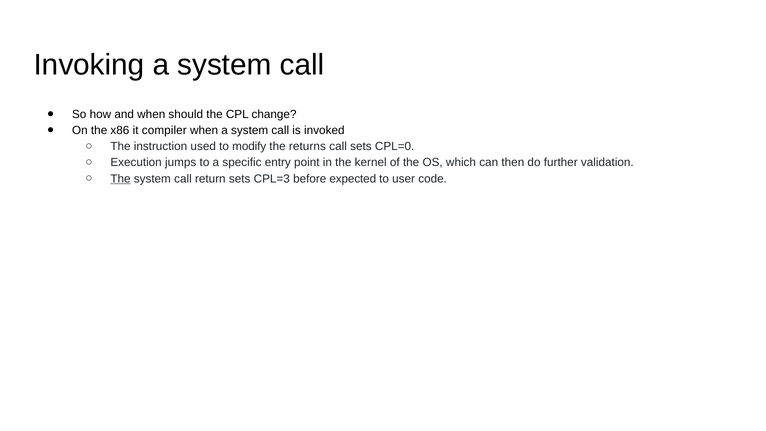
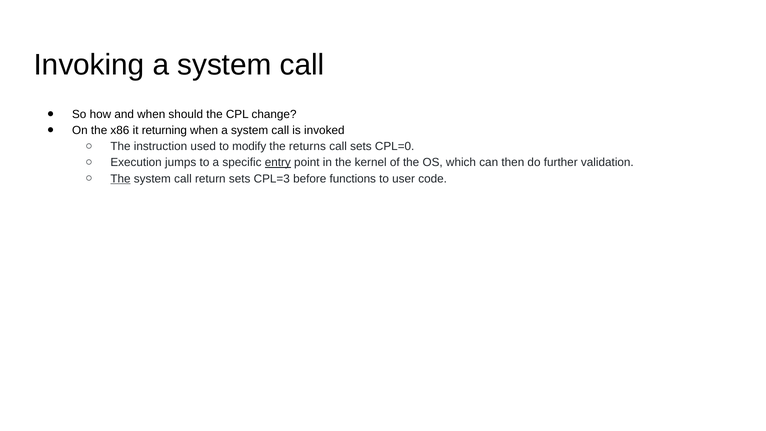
compiler: compiler -> returning (164, 130)
entry underline: none -> present (278, 163)
expected: expected -> functions (353, 179)
